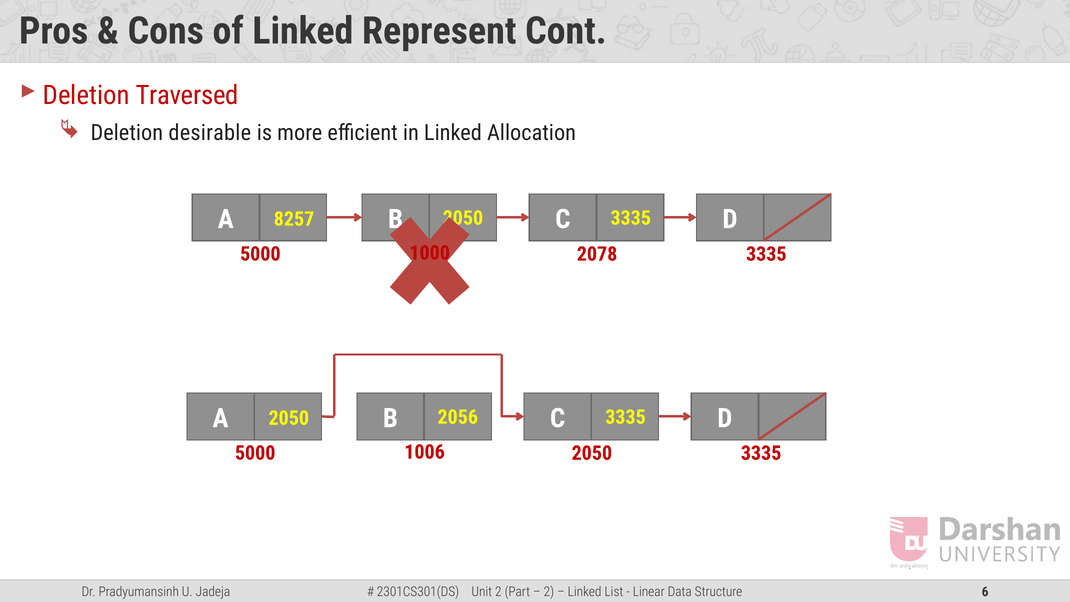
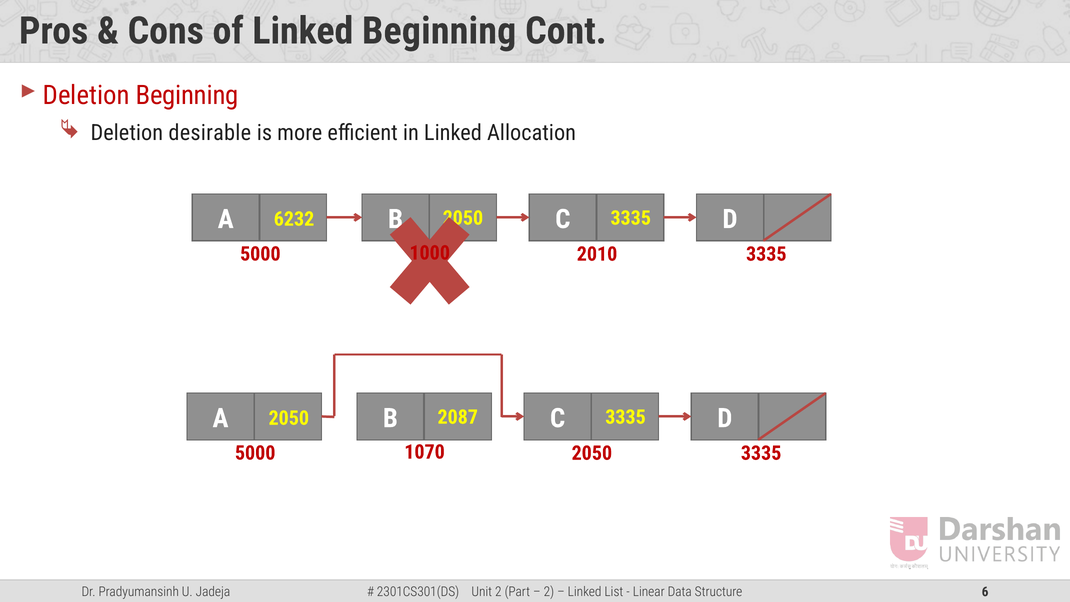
Linked Represent: Represent -> Beginning (439, 31)
Deletion Traversed: Traversed -> Beginning (187, 95)
8257: 8257 -> 6232 (294, 219)
2078: 2078 -> 2010 (597, 254)
2056: 2056 -> 2087 (458, 417)
1006: 1006 -> 1070 (425, 452)
